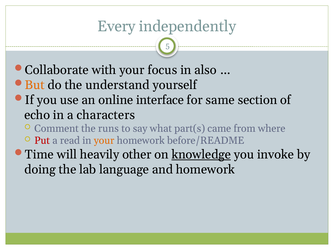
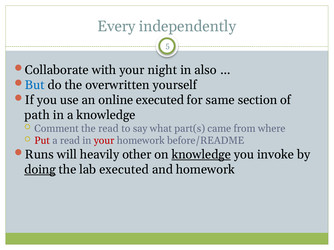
focus: focus -> night (162, 70)
But colour: orange -> blue (35, 85)
understand: understand -> overwritten (117, 85)
online interface: interface -> executed (160, 100)
echo: echo -> path (37, 115)
a characters: characters -> knowledge (106, 115)
the runs: runs -> read (108, 129)
your colour: orange -> red (104, 141)
Time: Time -> Runs (39, 155)
doing underline: none -> present (40, 170)
lab language: language -> executed (124, 170)
